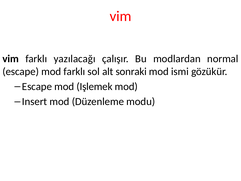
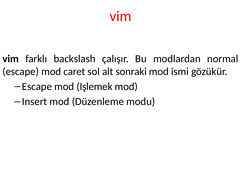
yazılacağı: yazılacağı -> backslash (75, 59)
mod farklı: farklı -> caret (74, 71)
